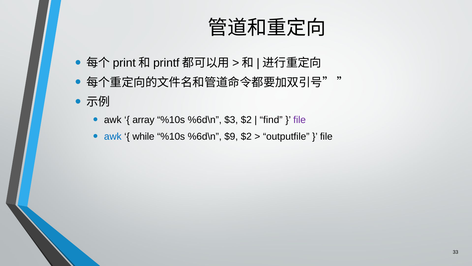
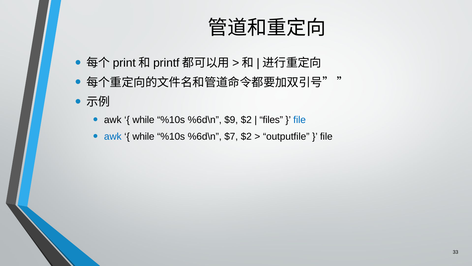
array: array -> while (143, 120)
$3: $3 -> $9 (231, 120)
find: find -> files (271, 120)
file colour: purple -> blue (300, 120)
$9: $9 -> $7 (231, 136)
